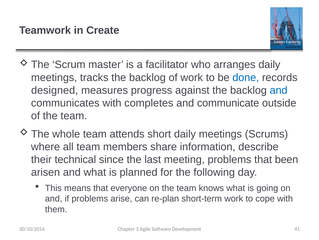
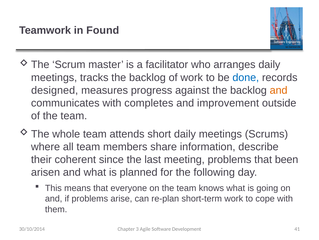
Create: Create -> Found (103, 30)
and colour: blue -> orange (279, 90)
communicate: communicate -> improvement (228, 103)
technical: technical -> coherent (75, 159)
